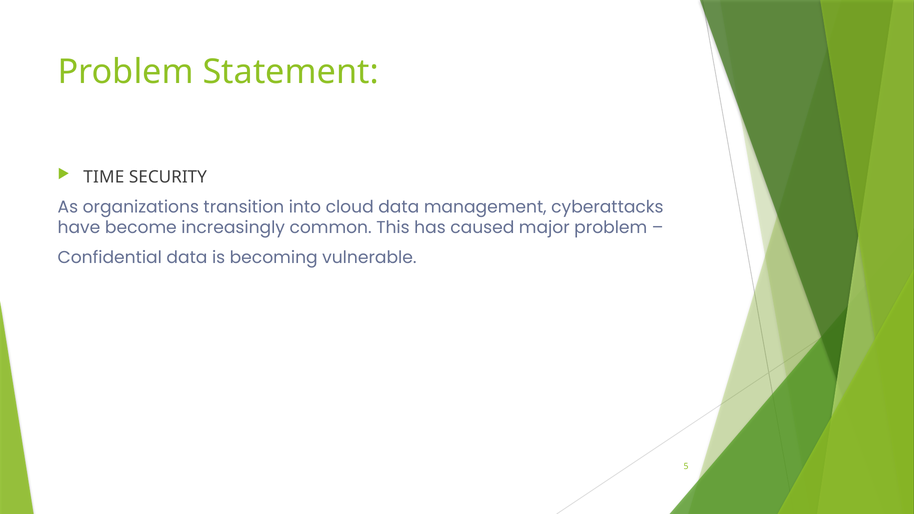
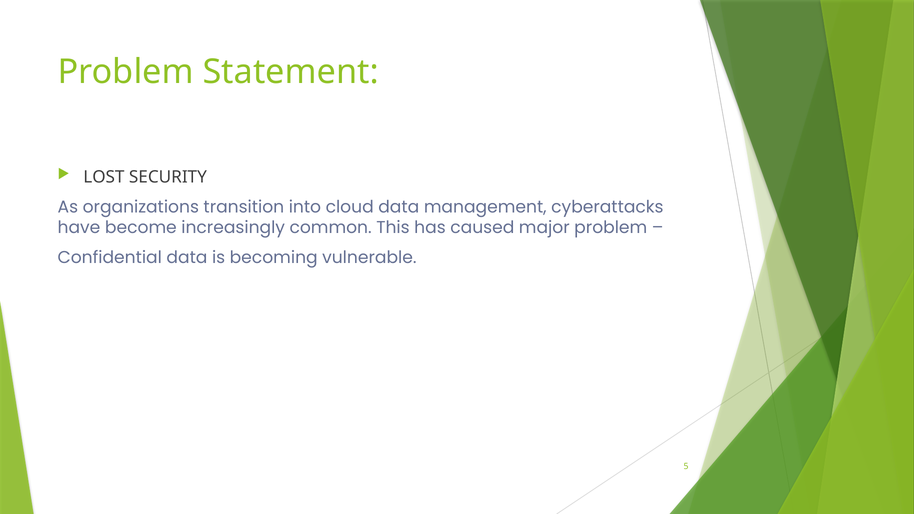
TIME: TIME -> LOST (104, 177)
